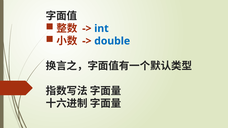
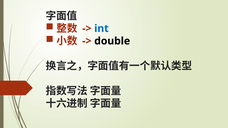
double colour: blue -> black (112, 41)
